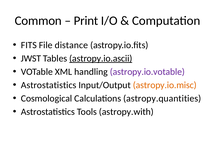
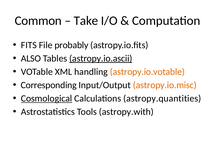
Print: Print -> Take (86, 21)
distance: distance -> probably (71, 45)
JWST: JWST -> ALSO (31, 58)
astropy.io.votable colour: purple -> orange (147, 72)
Astrostatistics: Astrostatistics -> Corresponding (49, 85)
Cosmological underline: none -> present (47, 99)
